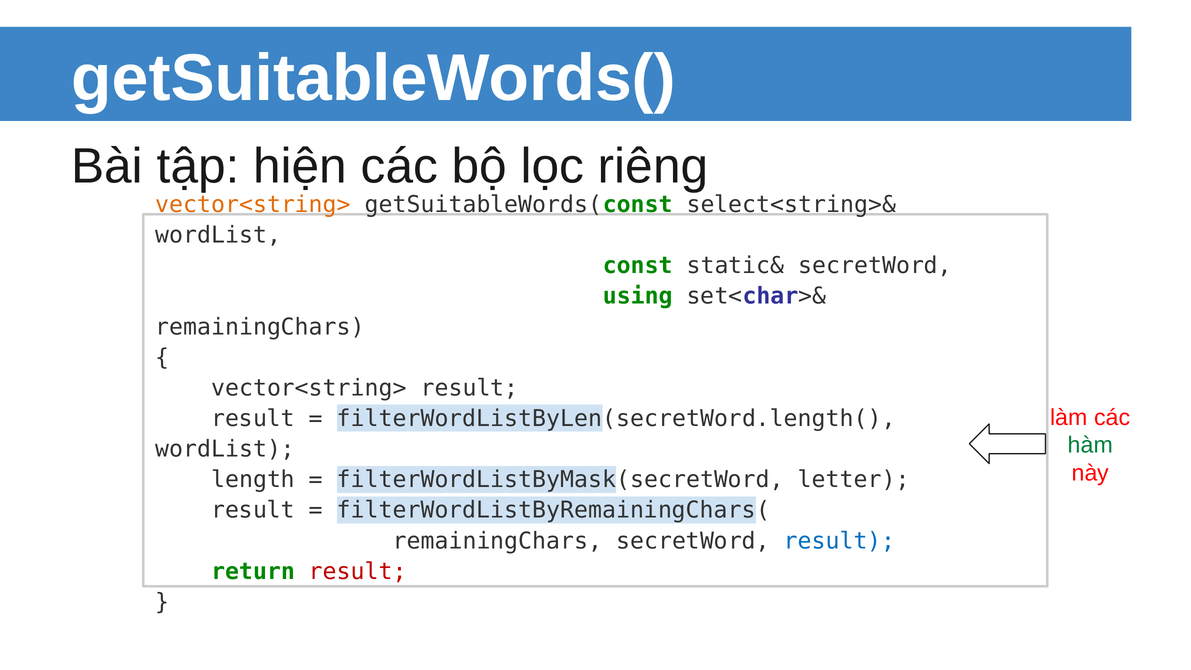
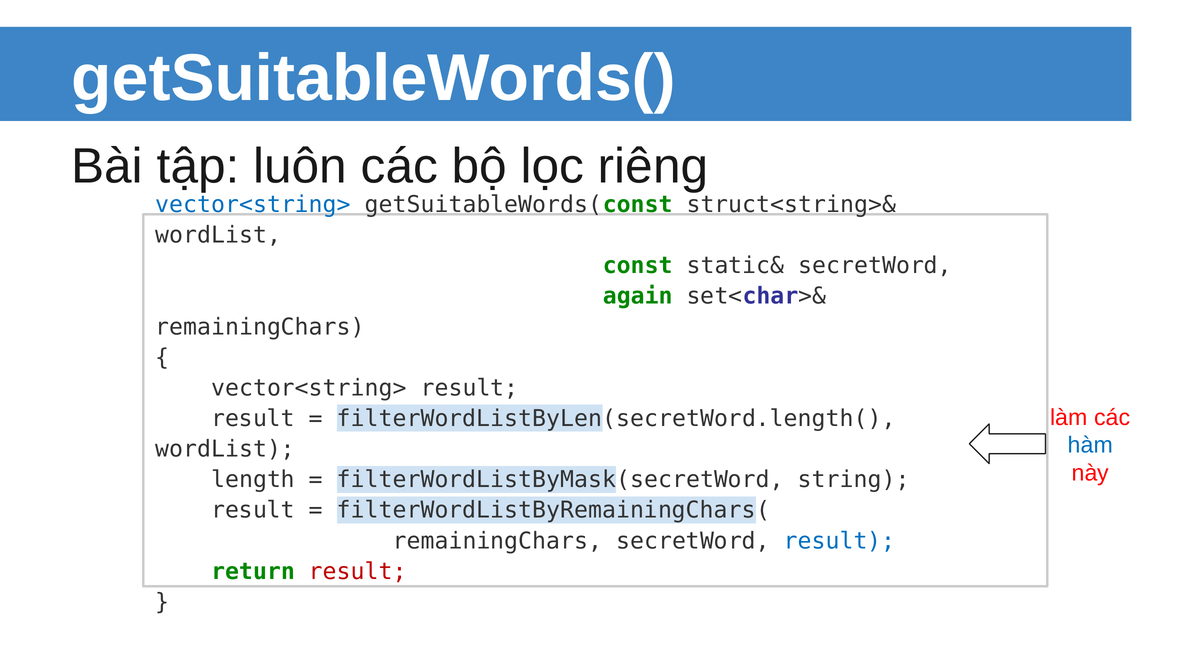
hiện: hiện -> luôn (300, 166)
vector<string> colour: orange -> blue (253, 205)
select<string>&: select<string>& -> struct<string>& (791, 205)
using: using -> again (638, 296)
hàm colour: green -> blue (1090, 445)
letter: letter -> string (854, 480)
